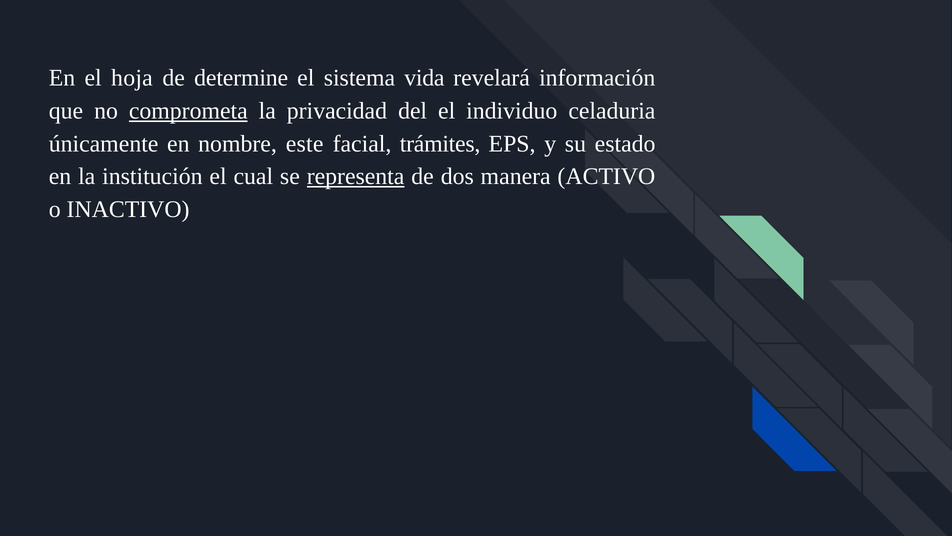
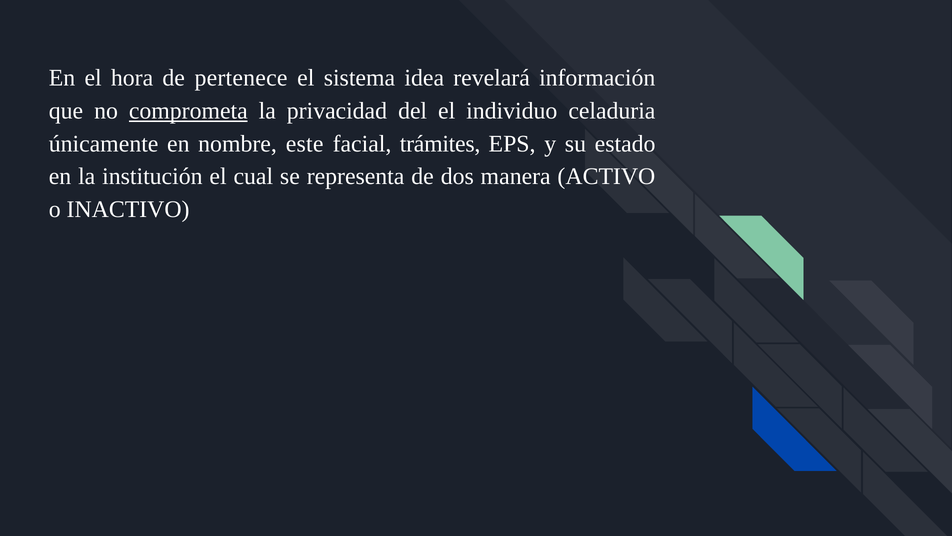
hoja: hoja -> hora (132, 78)
determine: determine -> pertenece (241, 78)
vida: vida -> idea (424, 78)
representa underline: present -> none (356, 176)
